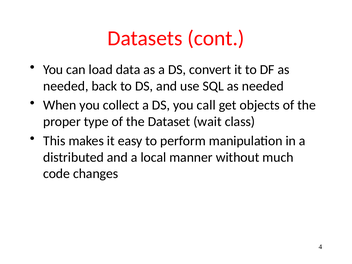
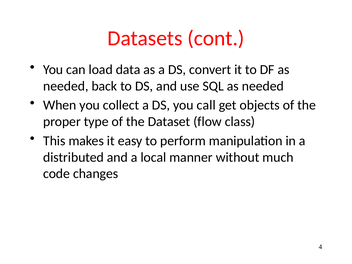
wait: wait -> flow (208, 122)
